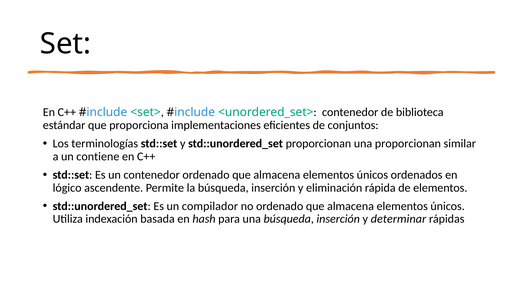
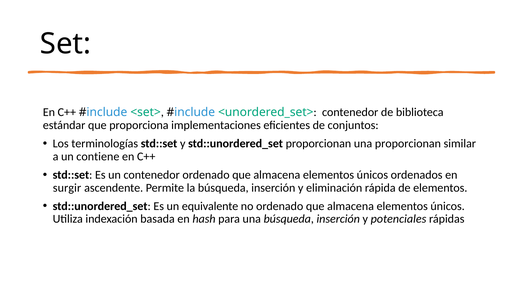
lógico: lógico -> surgir (67, 188)
compilador: compilador -> equivalente (210, 206)
determinar: determinar -> potenciales (399, 219)
